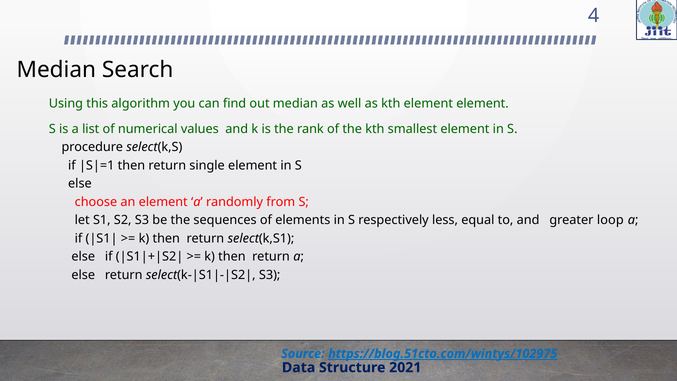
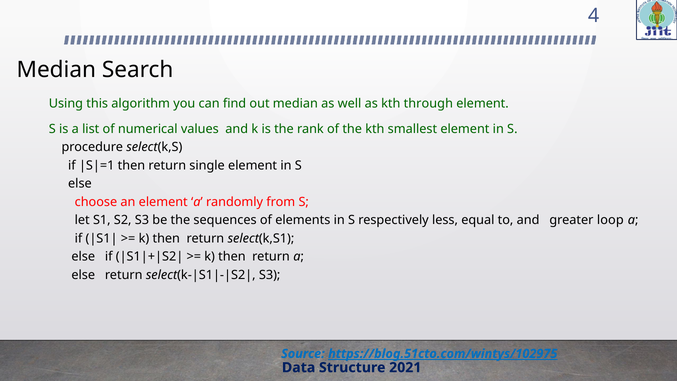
kth element: element -> through (428, 103)
